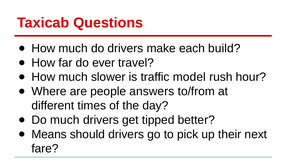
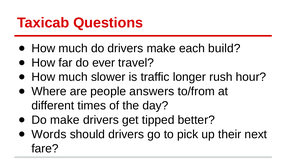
model: model -> longer (189, 77)
Do much: much -> make (65, 120)
Means: Means -> Words (49, 134)
